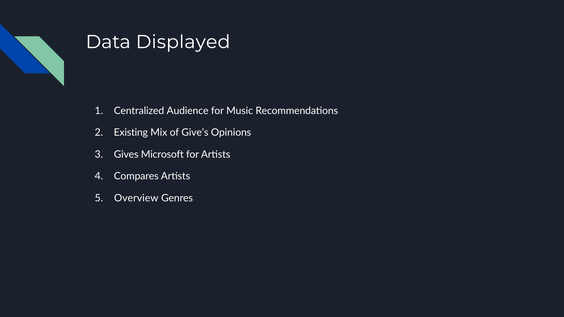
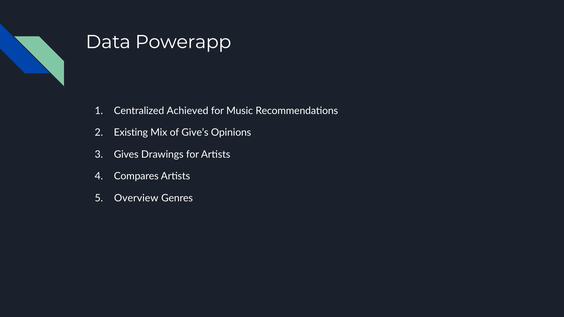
Displayed: Displayed -> Powerapp (183, 42)
Audience: Audience -> Achieved (188, 111)
Microsoft: Microsoft -> Drawings (162, 155)
